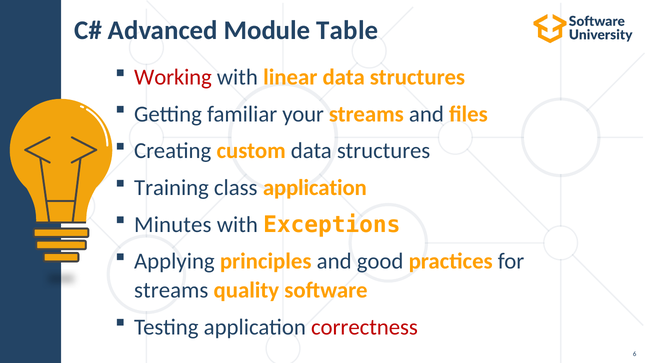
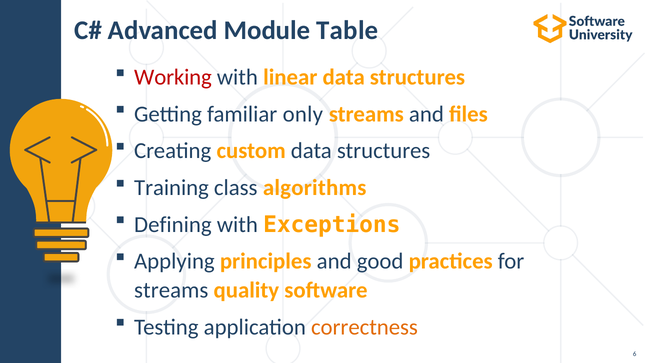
your: your -> only (303, 114)
class application: application -> algorithms (315, 188)
Minutes: Minutes -> Defining (173, 224)
correctness colour: red -> orange (364, 327)
